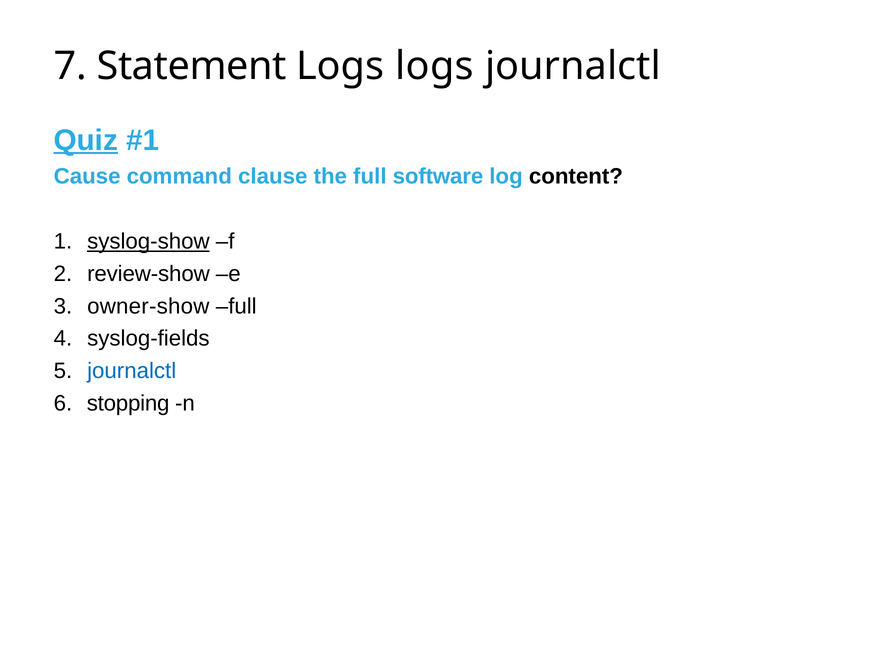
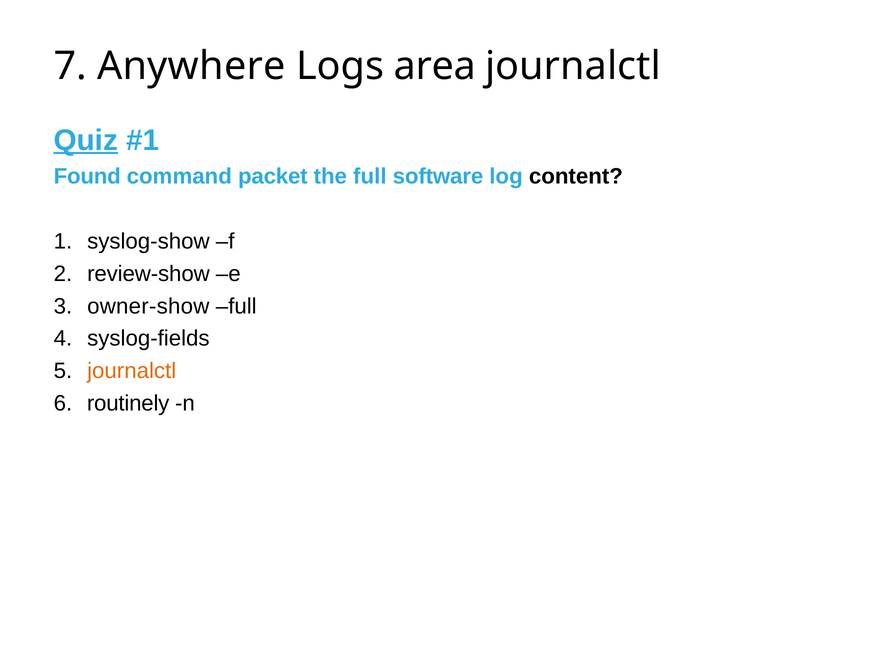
Statement: Statement -> Anywhere (191, 66)
Logs logs: logs -> area (435, 66)
Cause: Cause -> Found (87, 177)
clause: clause -> packet (273, 177)
syslog-show underline: present -> none (148, 242)
journalctl colour: blue -> orange (132, 371)
stopping: stopping -> routinely (128, 403)
